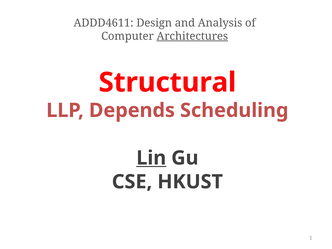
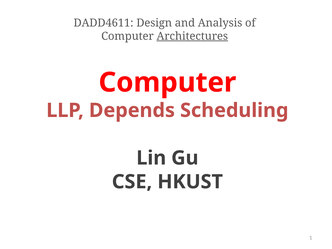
ADDD4611: ADDD4611 -> DADD4611 (104, 23)
Structural: Structural -> Computer (167, 82)
Lin underline: present -> none (151, 158)
